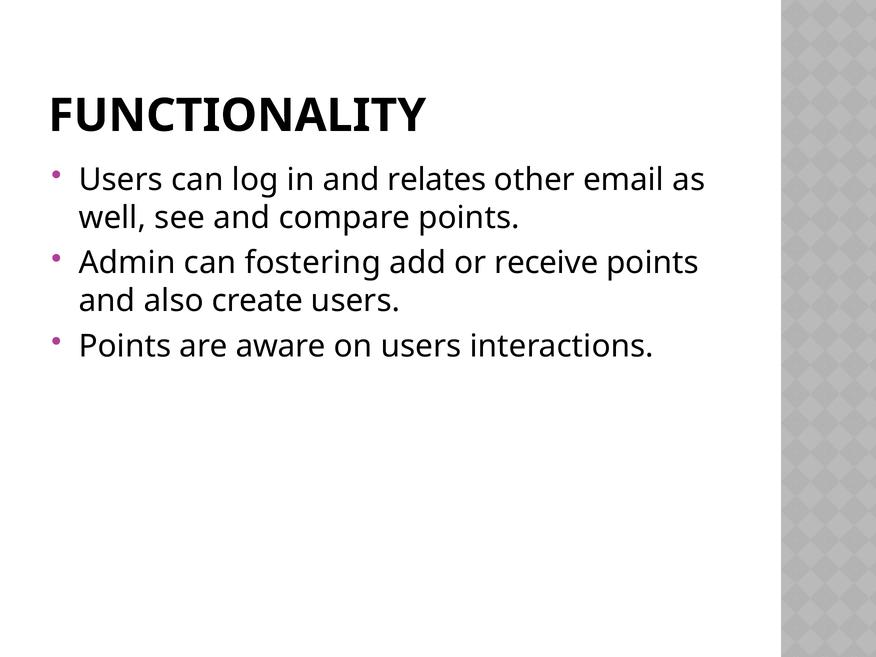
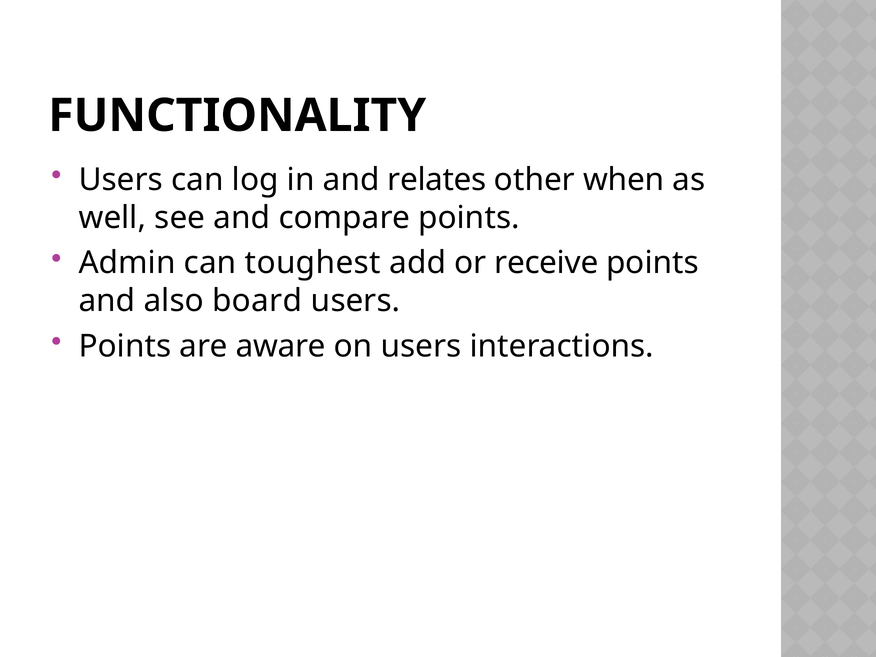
email: email -> when (624, 180)
fostering: fostering -> toughest (313, 263)
create: create -> board (257, 301)
